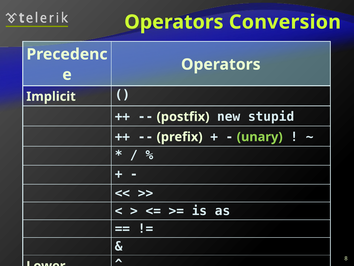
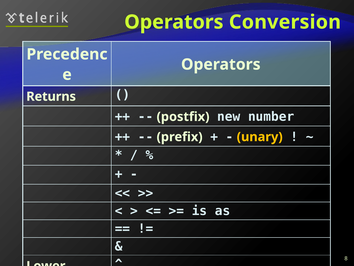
Implicit: Implicit -> Returns (51, 96)
stupid: stupid -> number (271, 117)
unary colour: light green -> yellow (260, 137)
